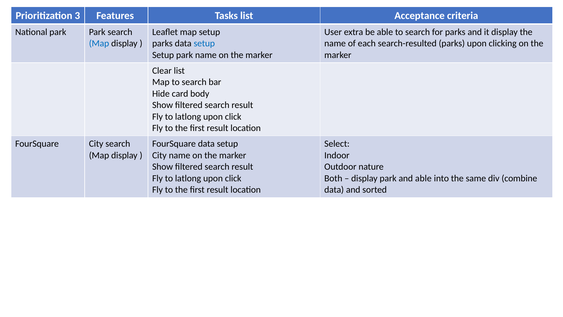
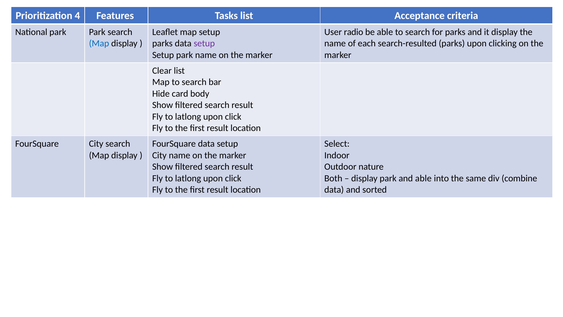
3: 3 -> 4 (77, 16)
extra: extra -> radio (354, 32)
setup colour: blue -> purple (204, 43)
